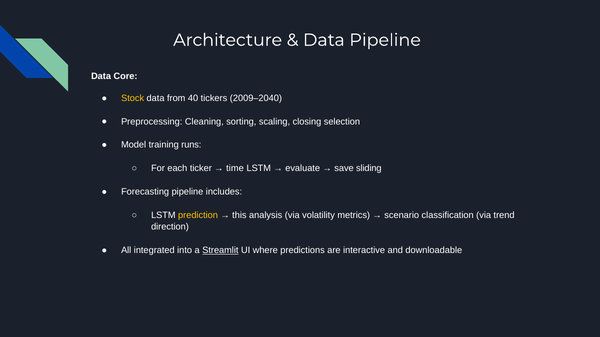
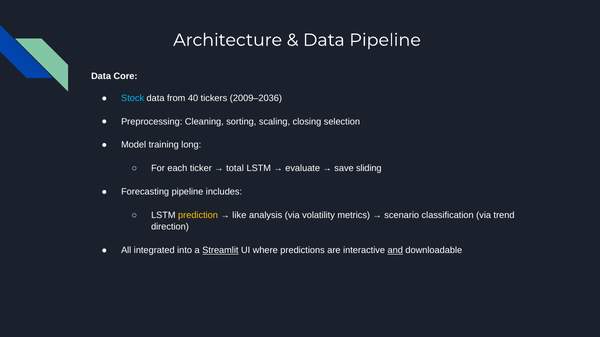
Stock colour: yellow -> light blue (133, 98)
2009–2040: 2009–2040 -> 2009–2036 (256, 98)
runs: runs -> long (191, 145)
time: time -> total (235, 169)
this: this -> like (239, 215)
and underline: none -> present (395, 251)
